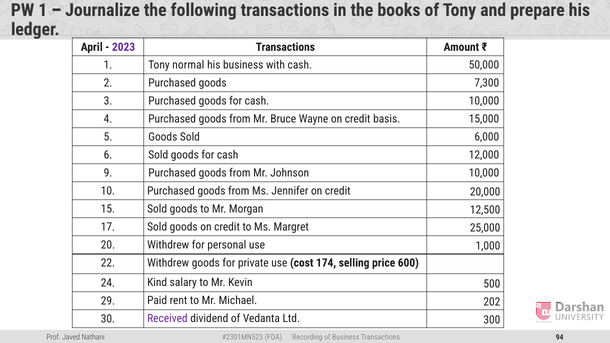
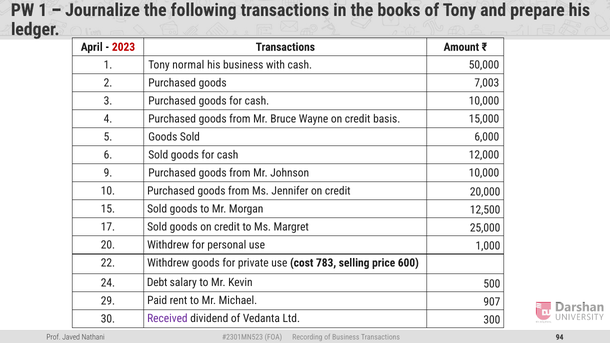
2023 colour: purple -> red (123, 47)
7,300: 7,300 -> 7,003 (487, 83)
174: 174 -> 783 (326, 263)
Kind: Kind -> Debt (157, 283)
202: 202 -> 907 (492, 302)
